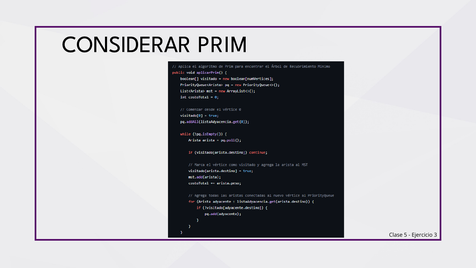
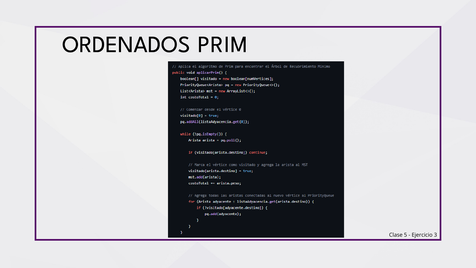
CONSIDERAR: CONSIDERAR -> ORDENADOS (126, 44)
